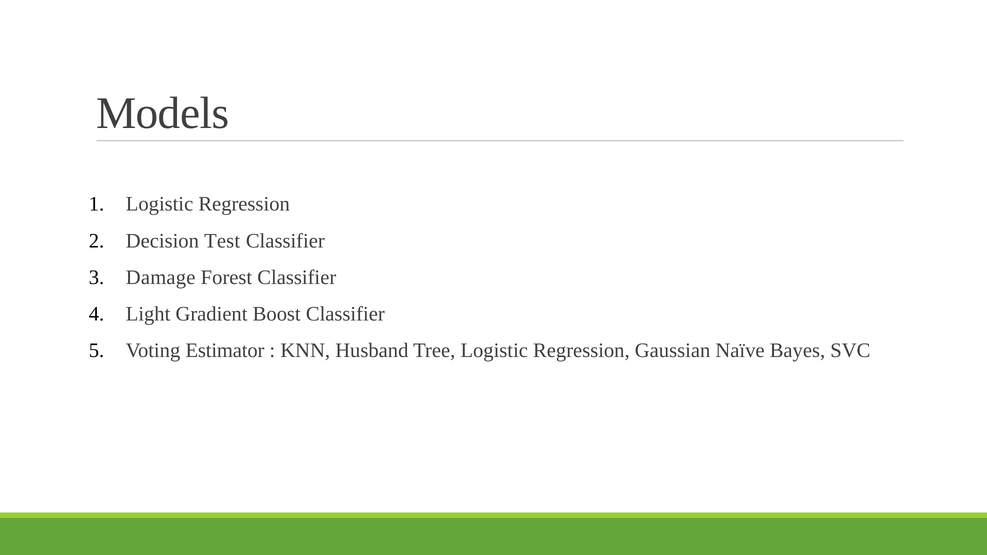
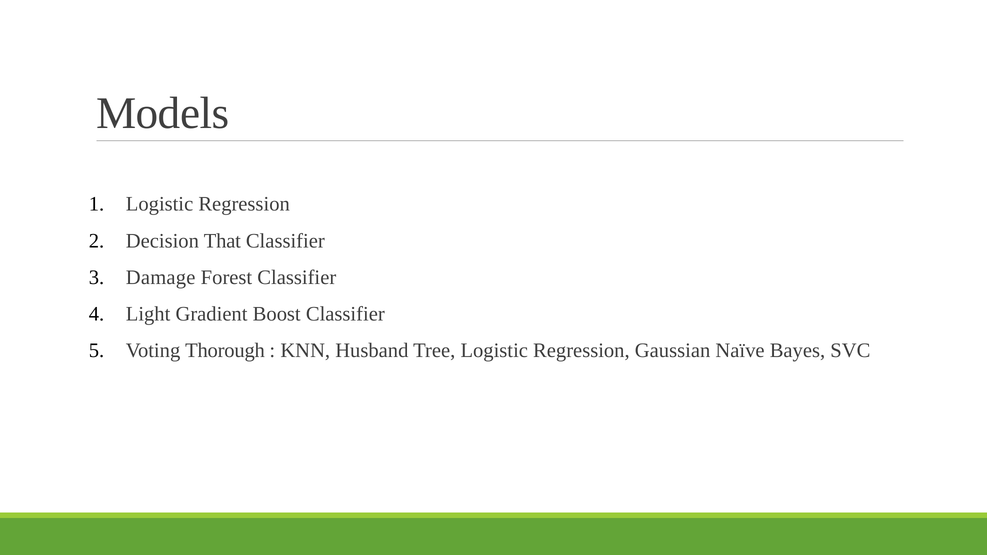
Test: Test -> That (222, 241)
Estimator: Estimator -> Thorough (225, 351)
